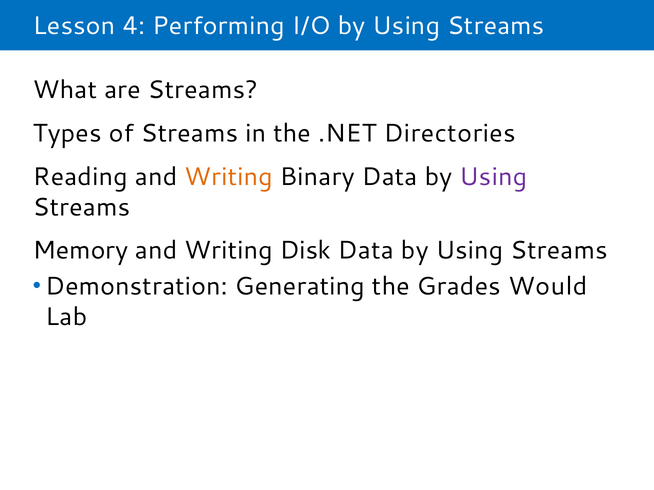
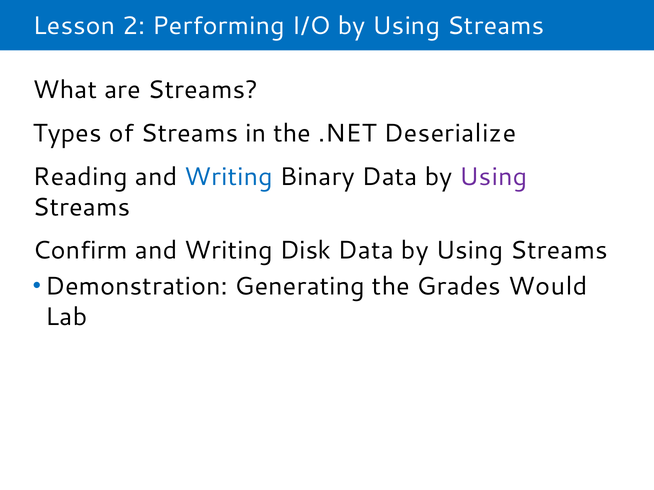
4: 4 -> 2 (134, 26)
Directories: Directories -> Deserialize (450, 134)
Writing colour: orange -> blue (229, 177)
Memory: Memory -> Confirm (80, 251)
